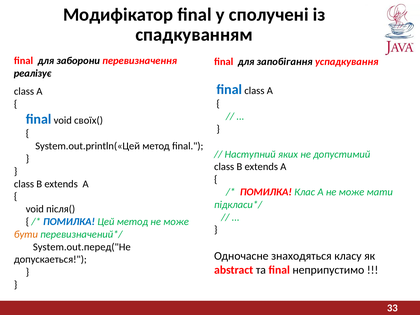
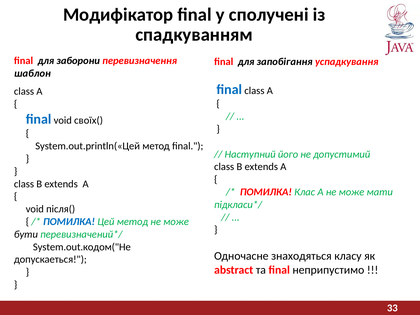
реалізує: реалізує -> шаблон (32, 73)
яких: яких -> його (288, 154)
бути colour: orange -> black (26, 234)
System.out.перед("He: System.out.перед("He -> System.out.кодом("He (82, 247)
